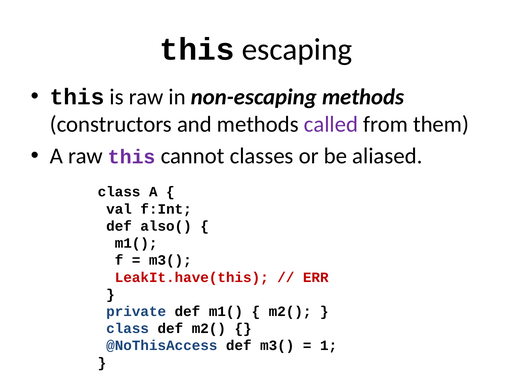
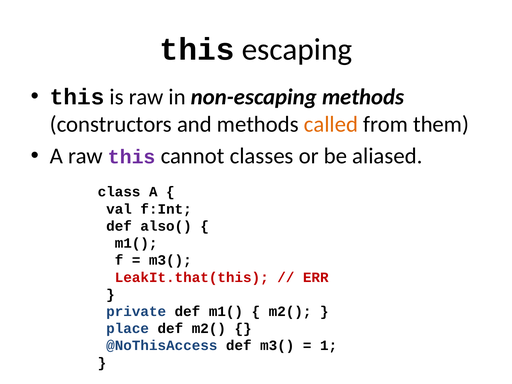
called colour: purple -> orange (331, 124)
LeakIt.have(this: LeakIt.have(this -> LeakIt.that(this (192, 277)
class: class -> place (128, 329)
